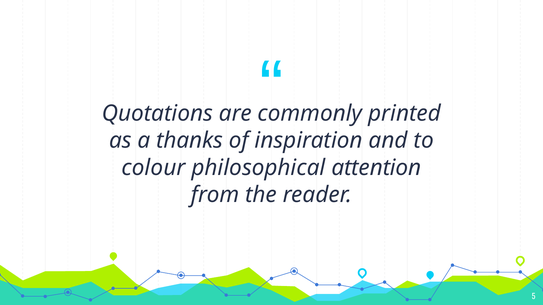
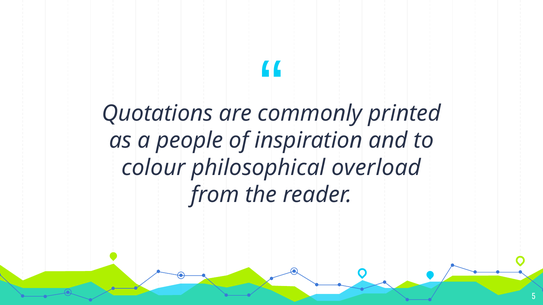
thanks: thanks -> people (190, 141)
attention: attention -> overload (376, 168)
